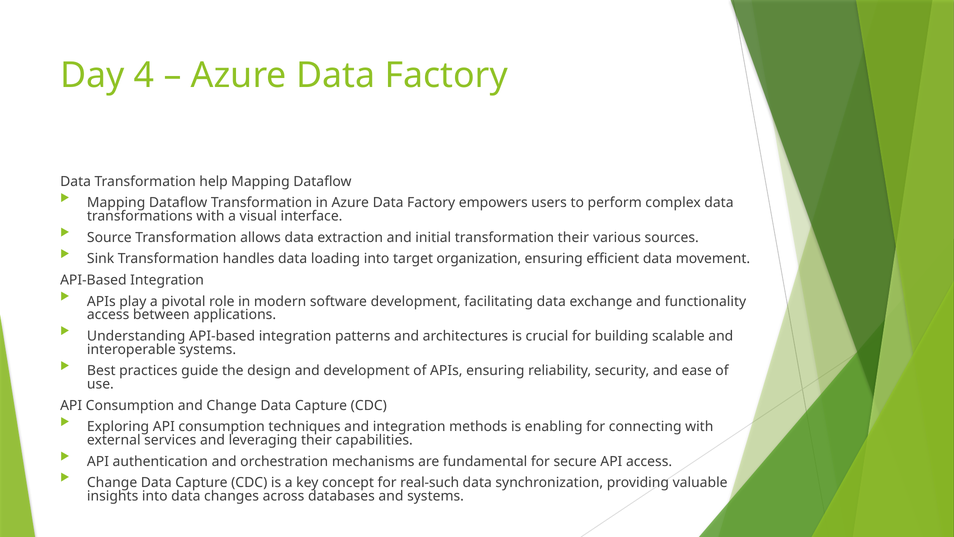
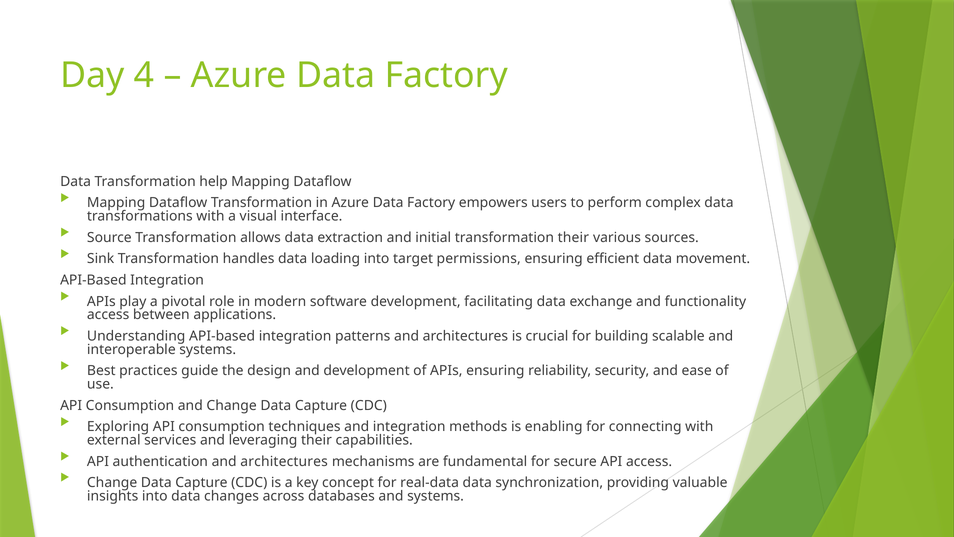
organization: organization -> permissions (479, 259)
authentication and orchestration: orchestration -> architectures (284, 461)
real-such: real-such -> real-data (430, 482)
